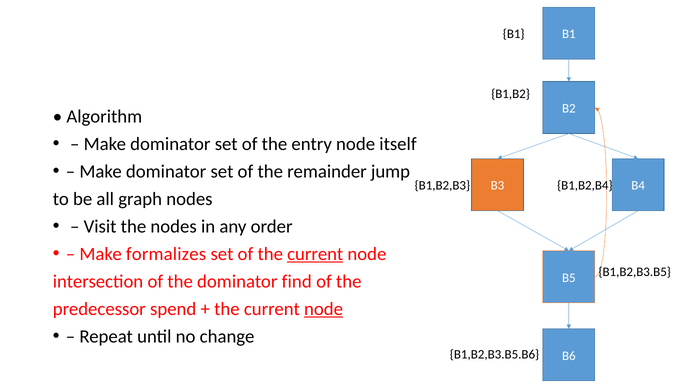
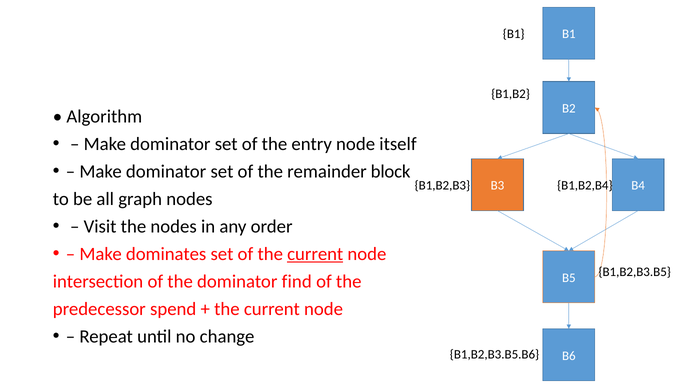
jump: jump -> block (391, 171)
formalizes: formalizes -> dominates (166, 254)
node underline: present -> none (324, 309)
